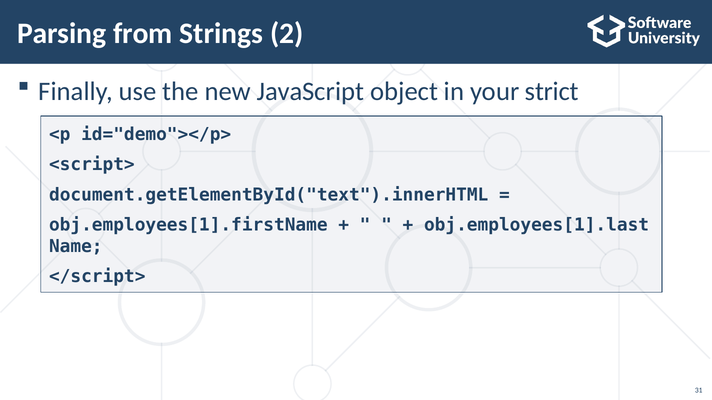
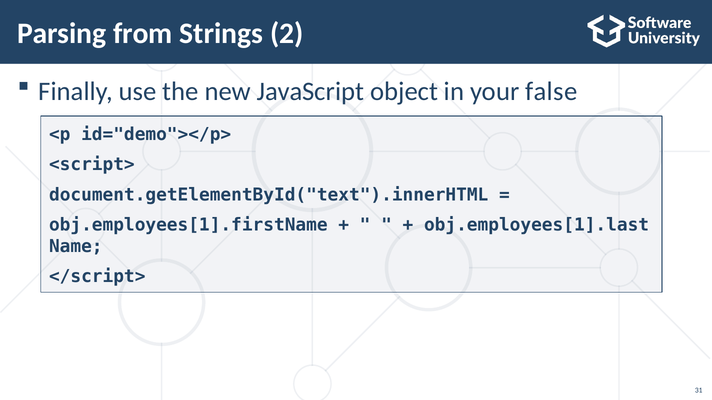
strict: strict -> false (551, 91)
